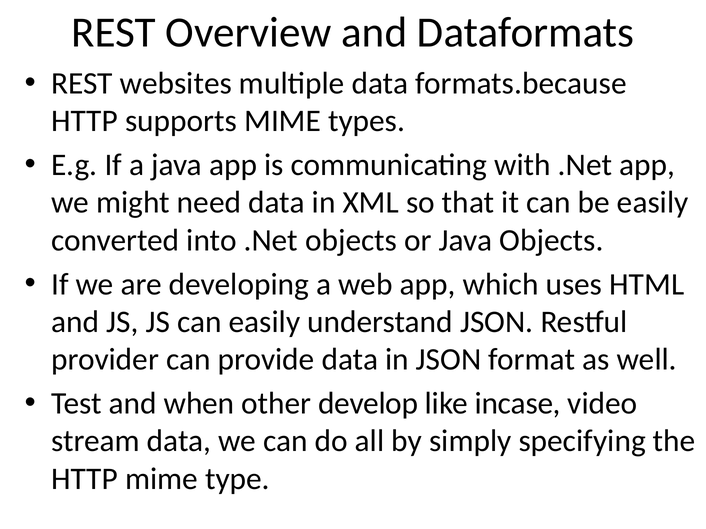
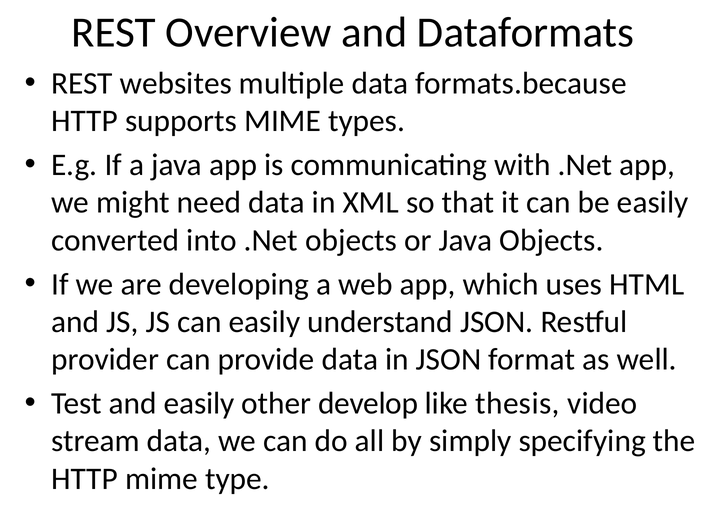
and when: when -> easily (199, 404)
incase: incase -> thesis (517, 404)
